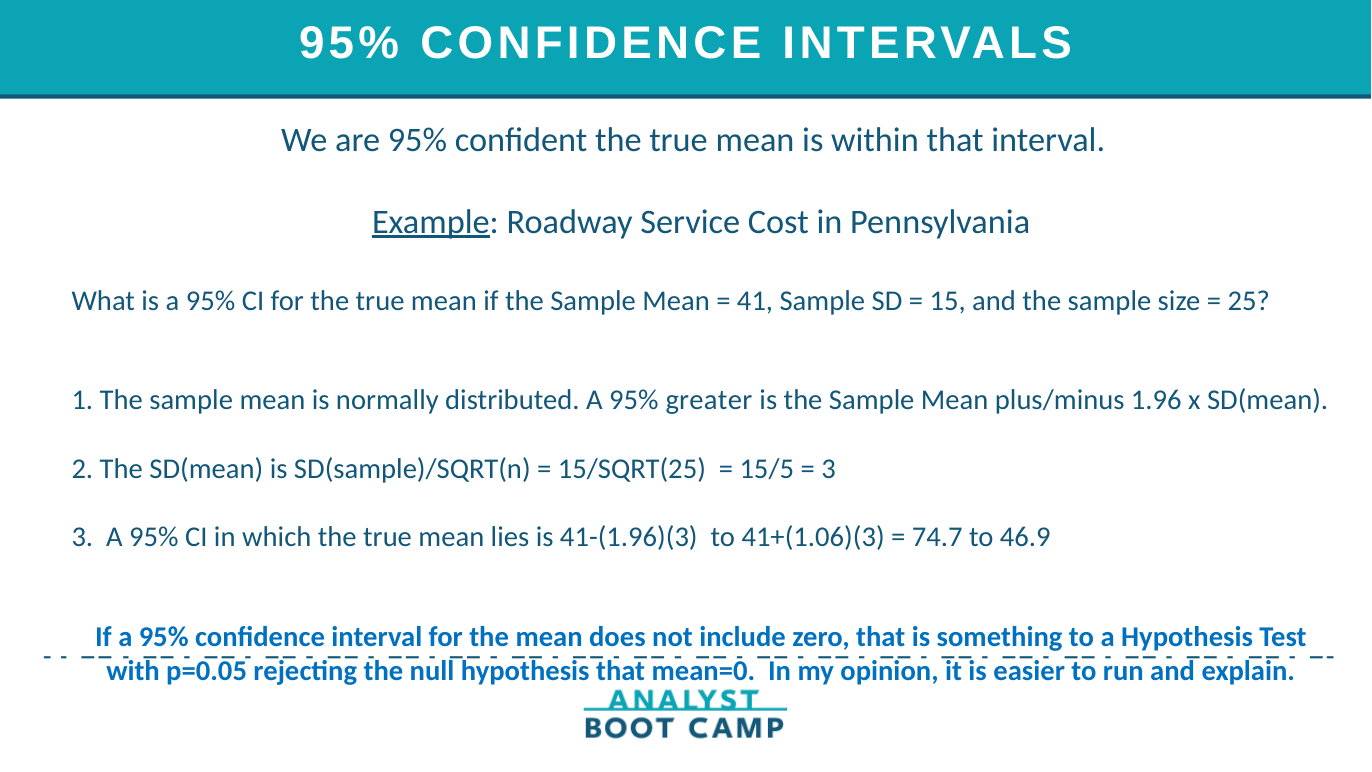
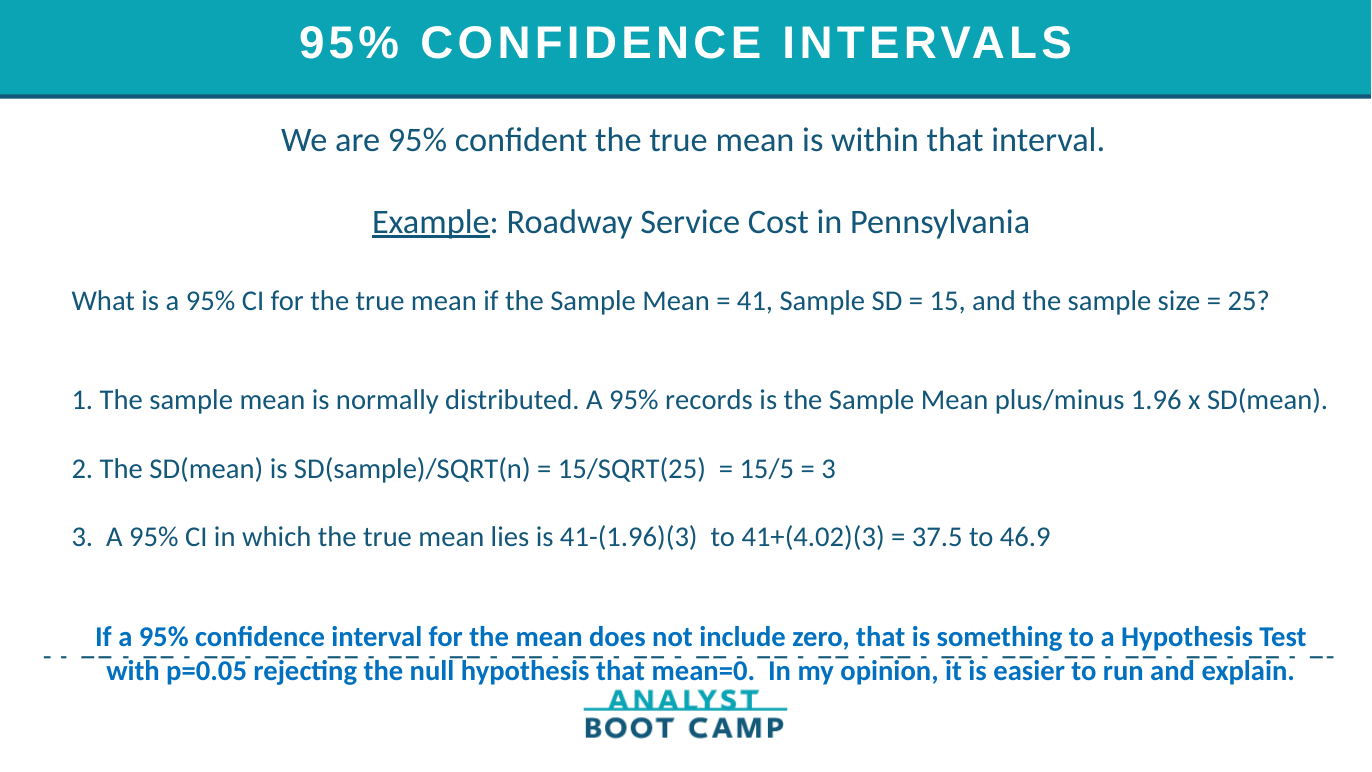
greater: greater -> records (709, 400)
41+(1.06)(3: 41+(1.06)(3 -> 41+(4.02)(3 (813, 537)
74.7: 74.7 -> 37.5 (937, 537)
